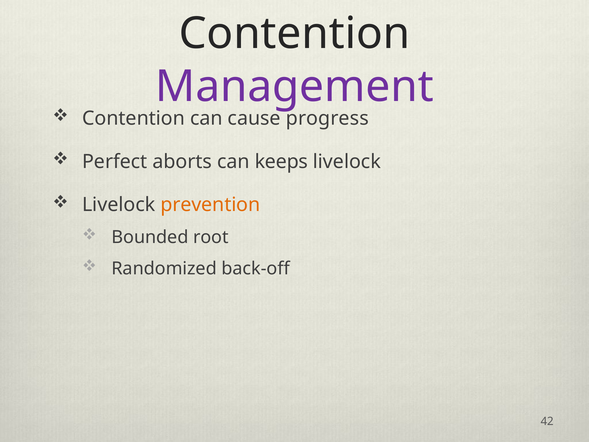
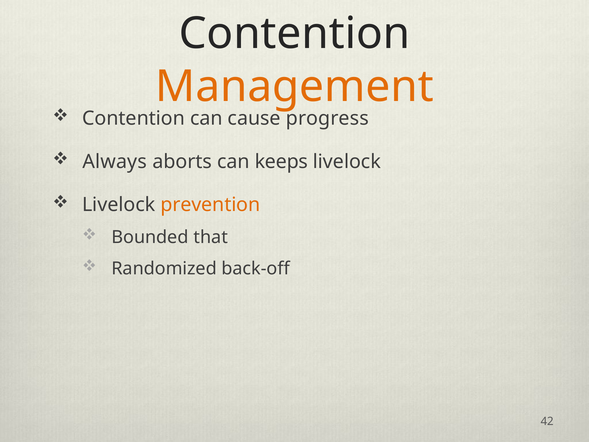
Management colour: purple -> orange (294, 87)
Perfect: Perfect -> Always (115, 162)
root: root -> that (211, 237)
